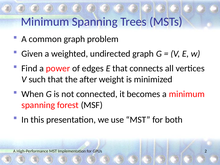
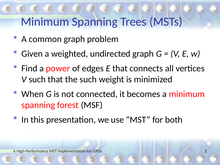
the after: after -> such (88, 79)
